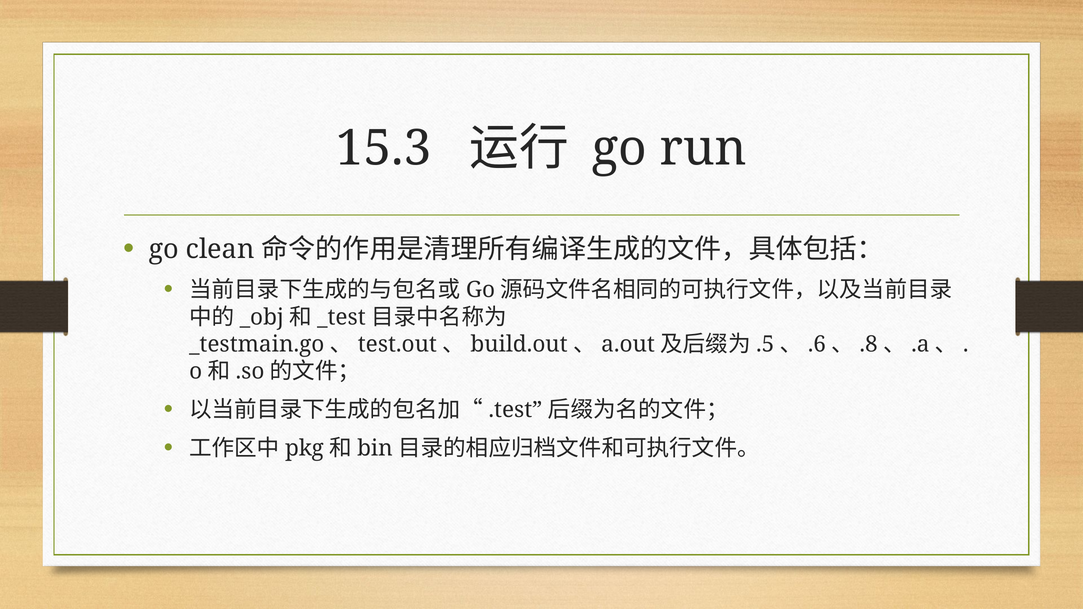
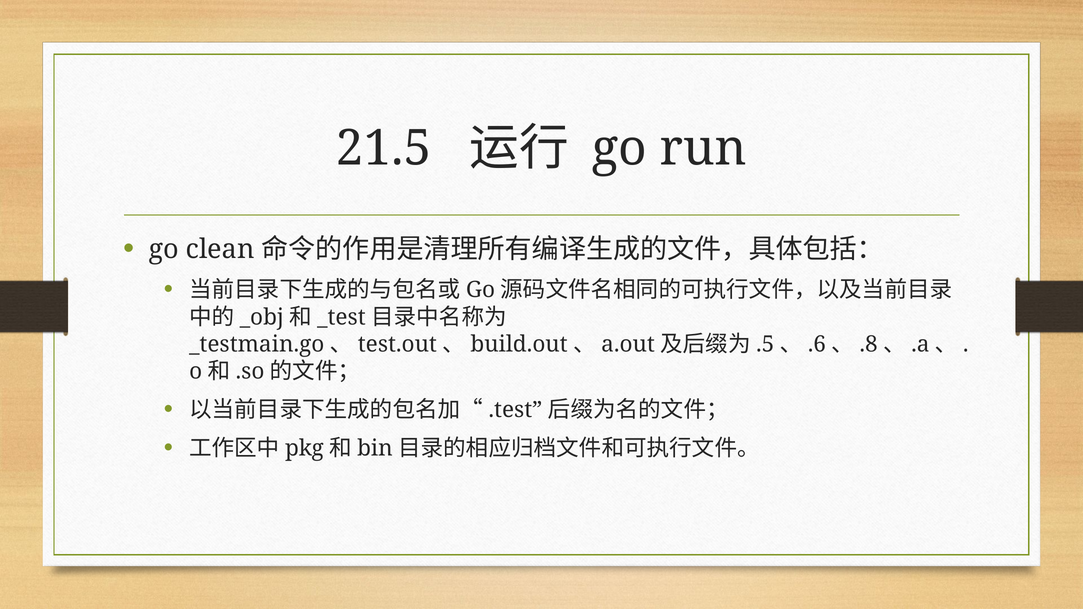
15.3: 15.3 -> 21.5 (384, 149)
